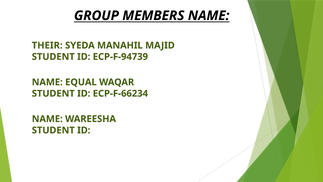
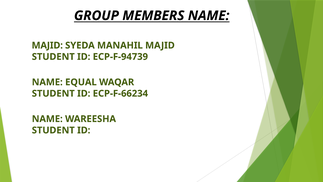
THEIR: THEIR -> MAJID (47, 45)
